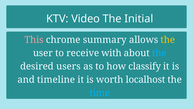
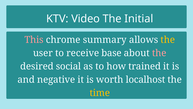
with: with -> base (111, 53)
the colour: light blue -> pink (159, 53)
users: users -> social (68, 66)
classify: classify -> trained (145, 66)
timeline: timeline -> negative (56, 79)
time colour: light blue -> yellow (100, 93)
